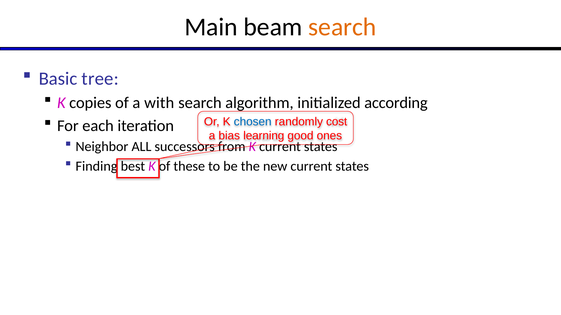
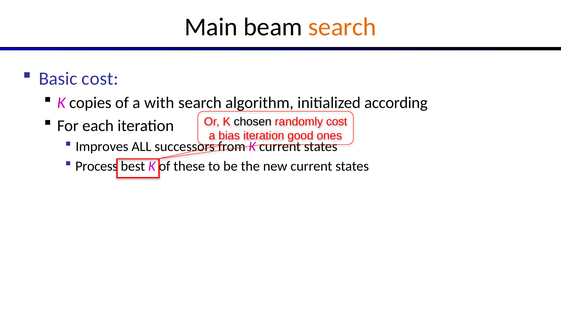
Basic tree: tree -> cost (100, 79)
chosen colour: blue -> black (253, 122)
bias learning: learning -> iteration (264, 136)
Neighbor: Neighbor -> Improves (102, 147)
Finding: Finding -> Process (97, 167)
